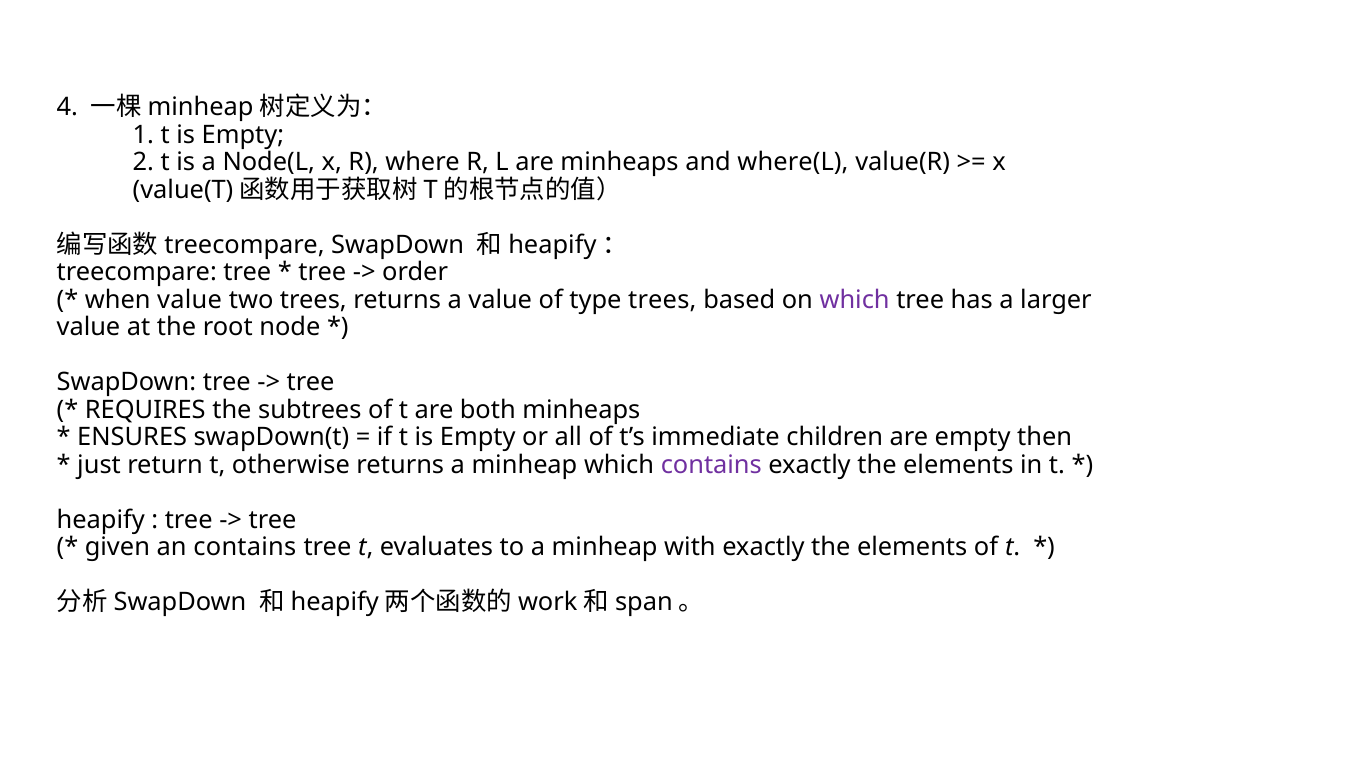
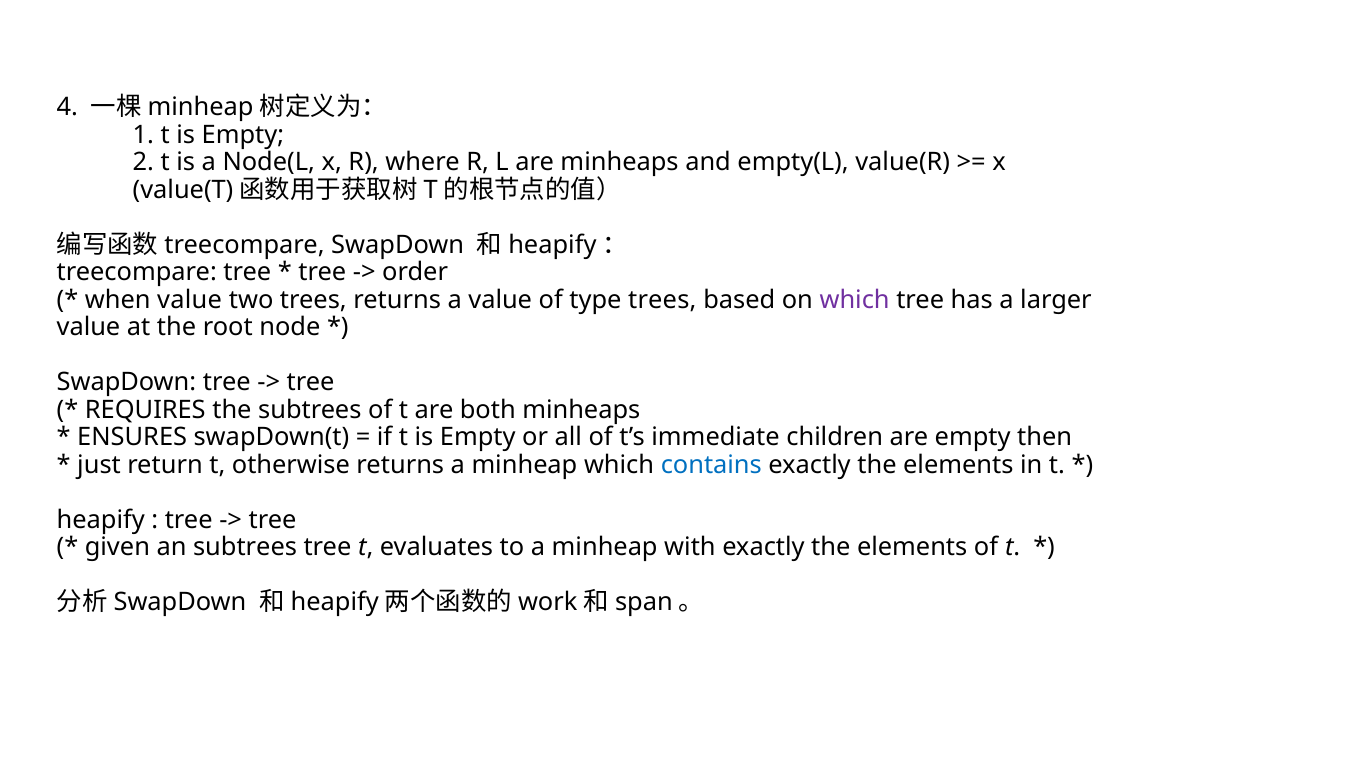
where(L: where(L -> empty(L (793, 162)
contains colour: purple -> blue (711, 465)
an contains: contains -> subtrees (245, 547)
